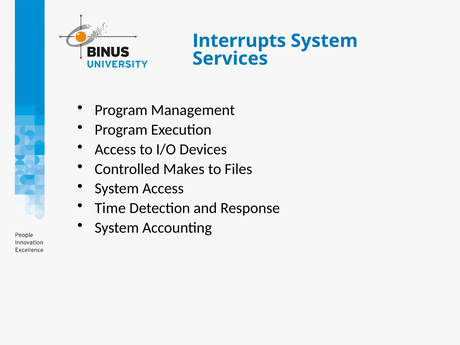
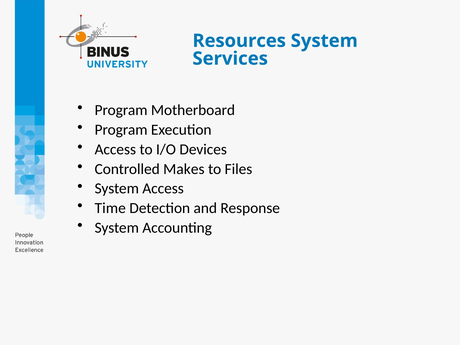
Interrupts: Interrupts -> Resources (239, 41)
Management: Management -> Motherboard (193, 110)
